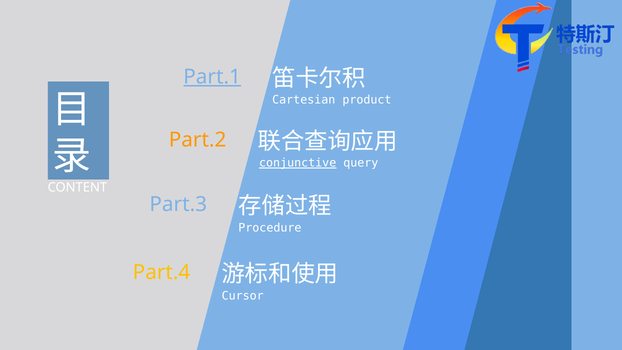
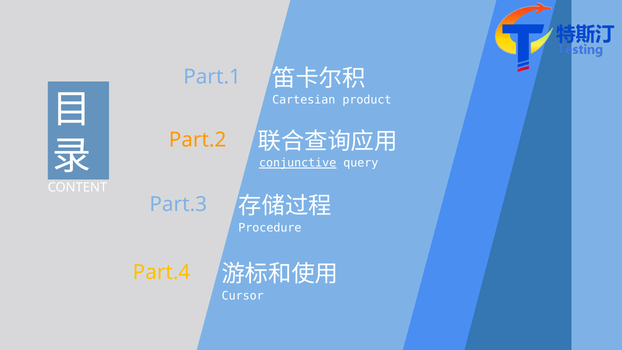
Part.1 underline: present -> none (212, 77)
